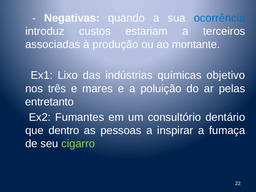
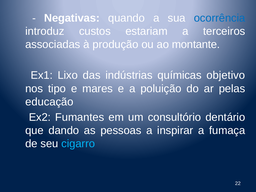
três: três -> tipo (57, 89)
entretanto: entretanto -> educação (49, 102)
dentro: dentro -> dando (64, 130)
cigarro colour: light green -> light blue (78, 144)
